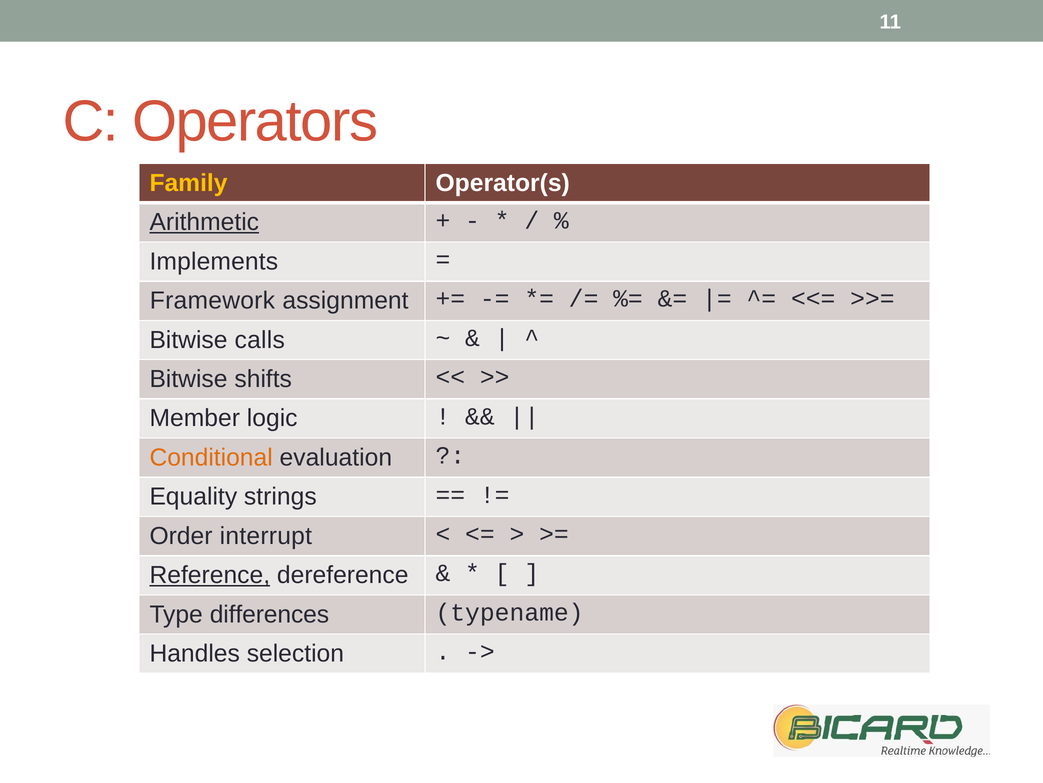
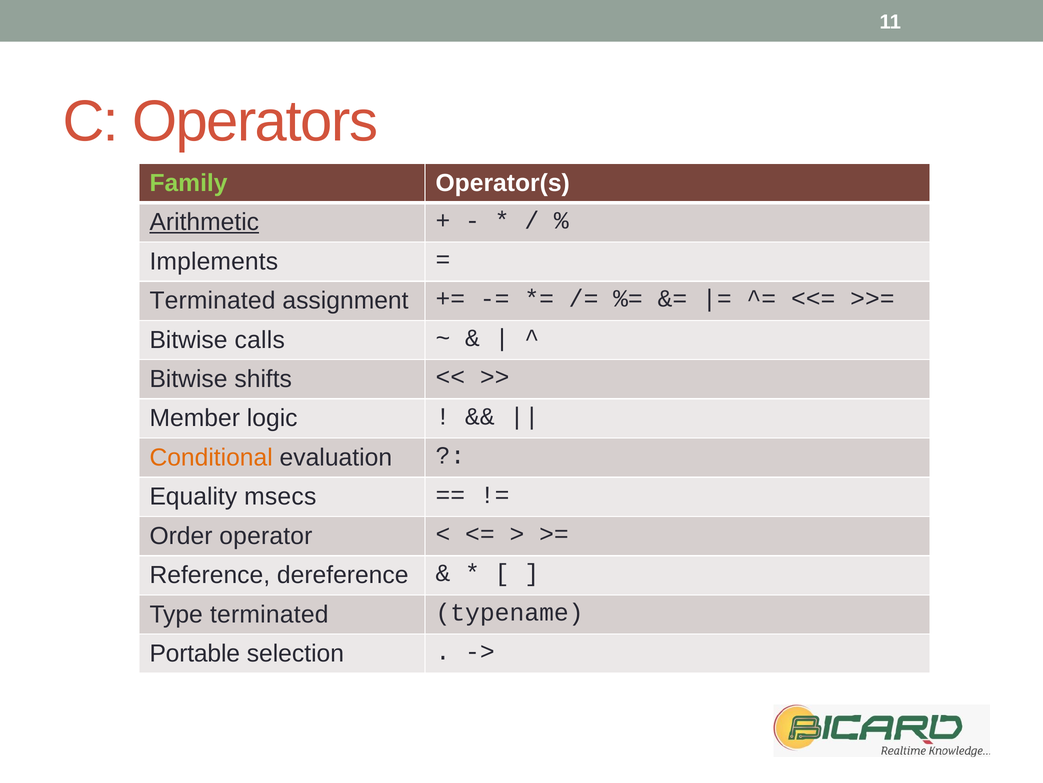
Family colour: yellow -> light green (189, 183)
Framework: Framework -> Terminated (212, 300)
strings: strings -> msecs (280, 496)
interrupt: interrupt -> operator (266, 535)
Reference underline: present -> none (210, 575)
Type differences: differences -> terminated (269, 614)
Handles: Handles -> Portable (195, 653)
